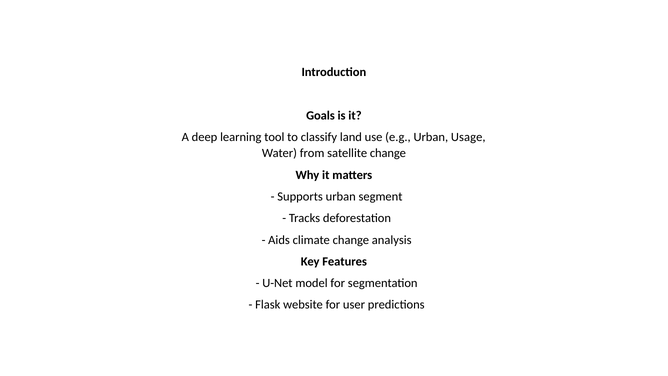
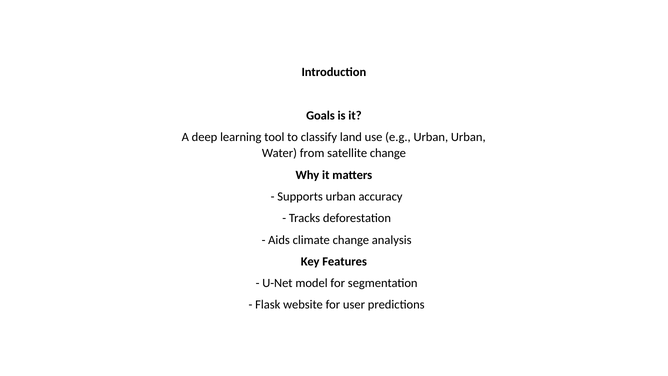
Urban Usage: Usage -> Urban (468, 137)
segment: segment -> accuracy (381, 196)
